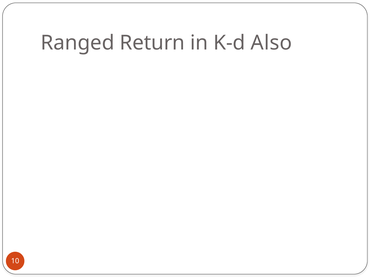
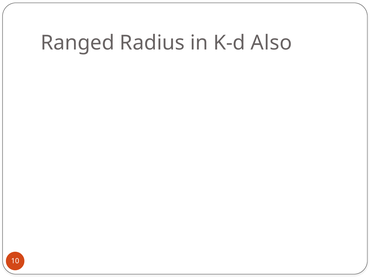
Return: Return -> Radius (152, 43)
